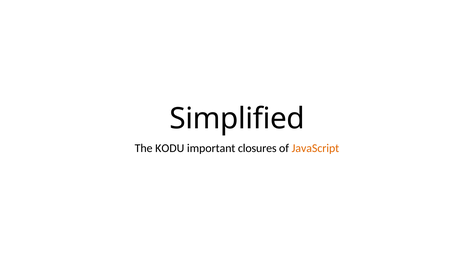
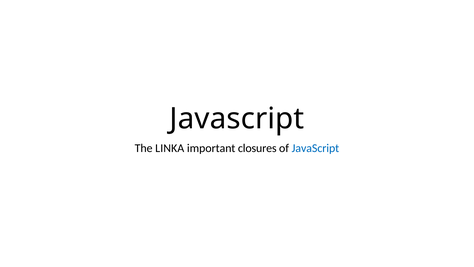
Simplified: Simplified -> Javascript (237, 118)
KODU: KODU -> LINKA (170, 148)
JavaScript colour: orange -> blue (315, 148)
